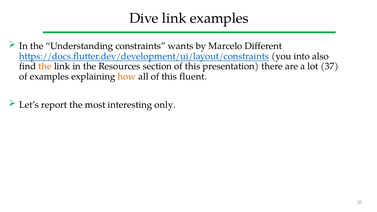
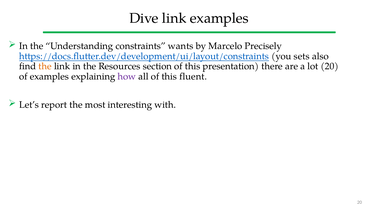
Different: Different -> Precisely (263, 46)
into: into -> sets (302, 56)
lot 37: 37 -> 20 (330, 66)
how colour: orange -> purple (127, 77)
only: only -> with (165, 105)
